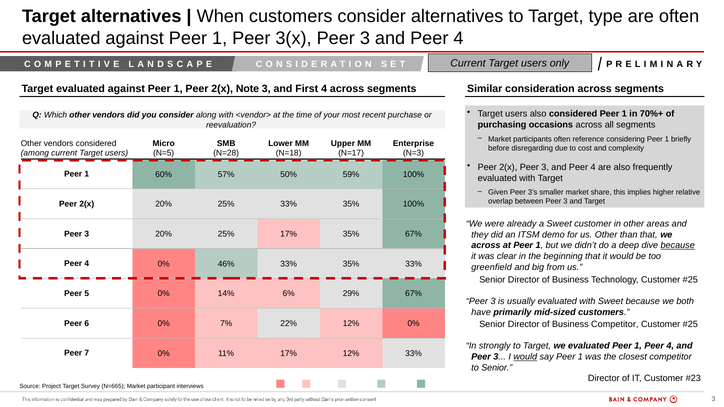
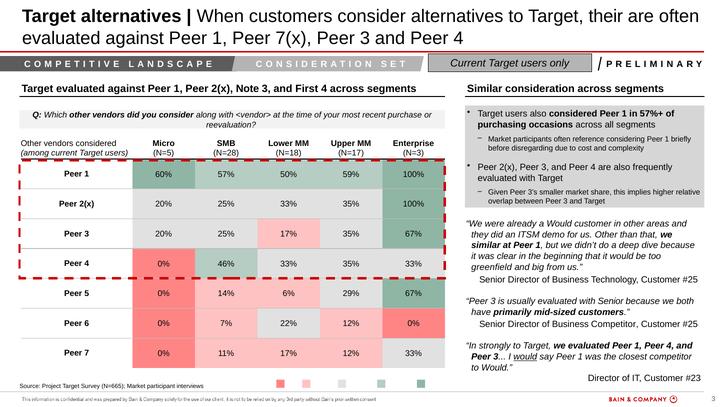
type: type -> their (606, 16)
3(x: 3(x -> 7(x (294, 38)
70%+: 70%+ -> 57%+ (652, 114)
a Sweet: Sweet -> Would (559, 224)
across: across -> similar (486, 246)
because underline: present -> none (678, 246)
with Sweet: Sweet -> Senior (611, 301)
to Senior: Senior -> Would (497, 368)
